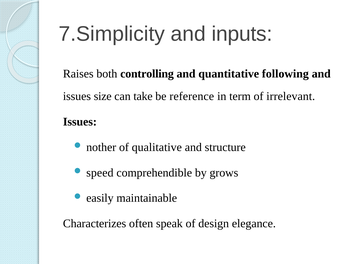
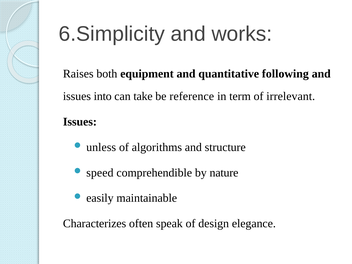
7.Simplicity: 7.Simplicity -> 6.Simplicity (112, 34)
inputs: inputs -> works (242, 34)
controlling: controlling -> equipment (147, 74)
size: size -> into (103, 96)
nother: nother -> unless (101, 147)
qualitative: qualitative -> algorithms (157, 147)
grows: grows -> nature (224, 173)
